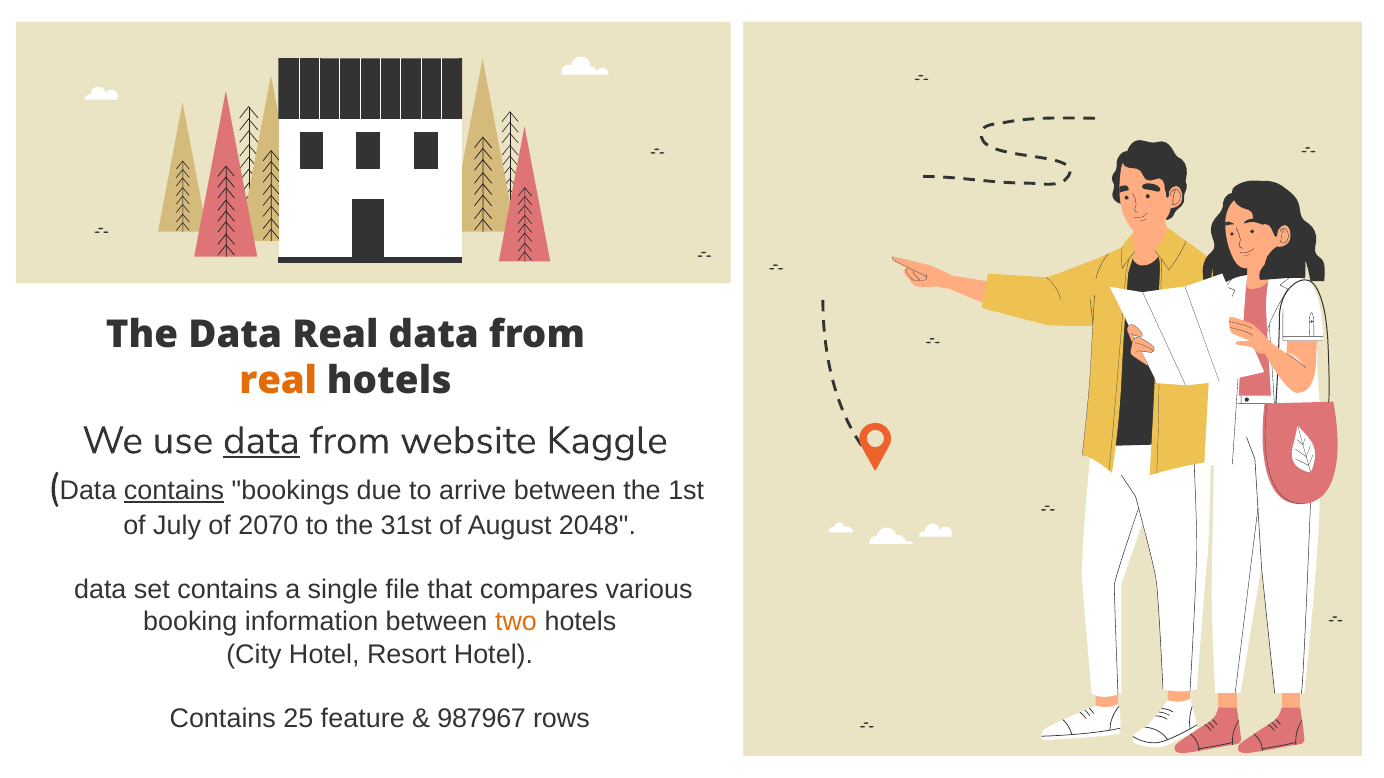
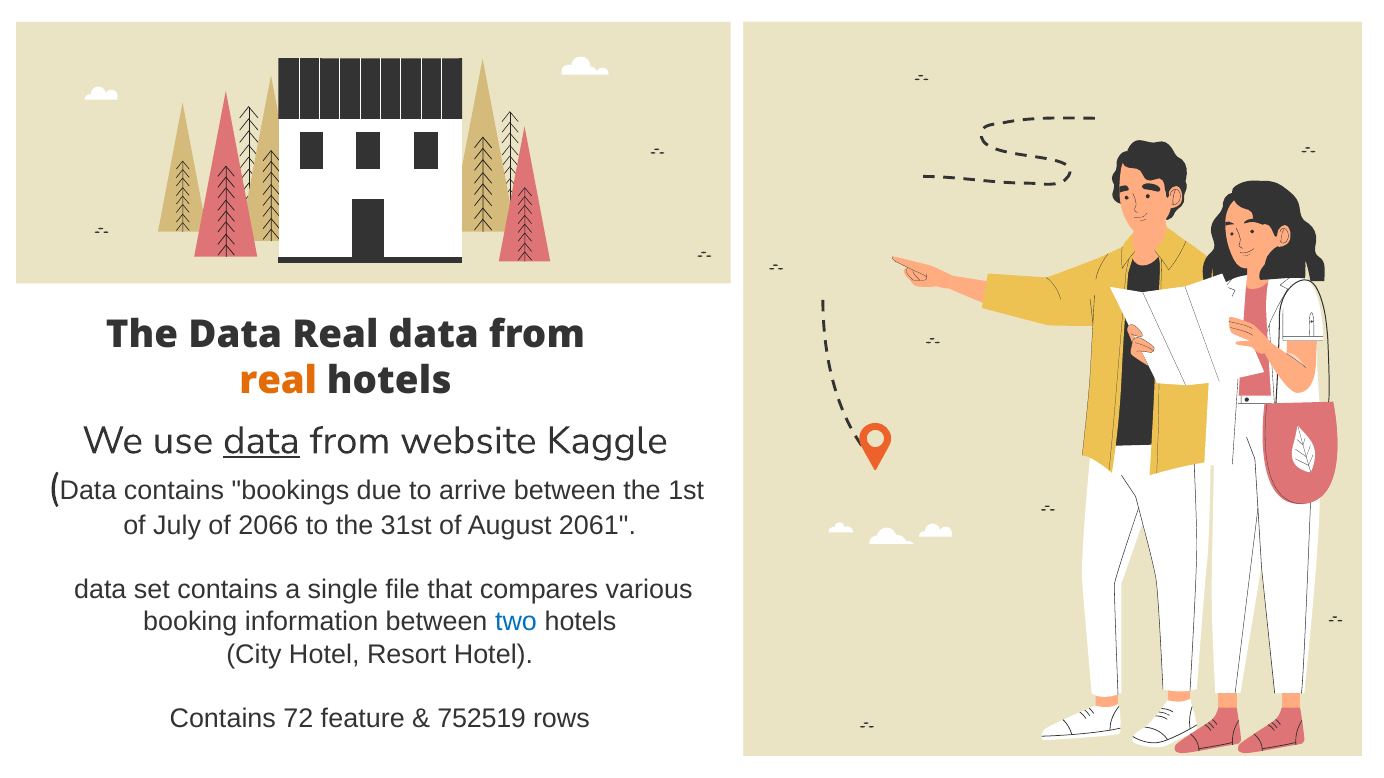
contains underline: present -> none (174, 491)
2070: 2070 -> 2066 (268, 526)
2048: 2048 -> 2061 (597, 526)
two colour: orange -> blue (516, 622)
25: 25 -> 72 (298, 719)
987967: 987967 -> 752519 (482, 719)
